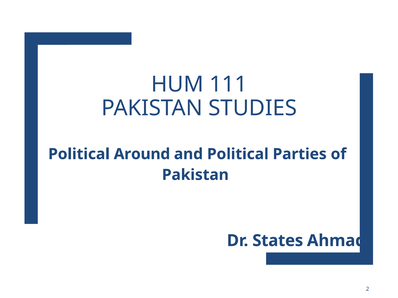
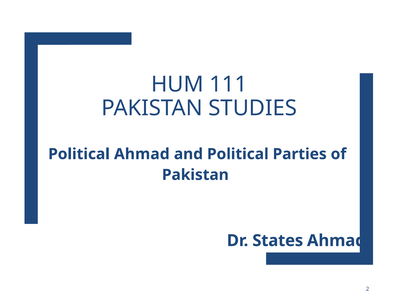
Political Around: Around -> Ahmad (142, 154)
